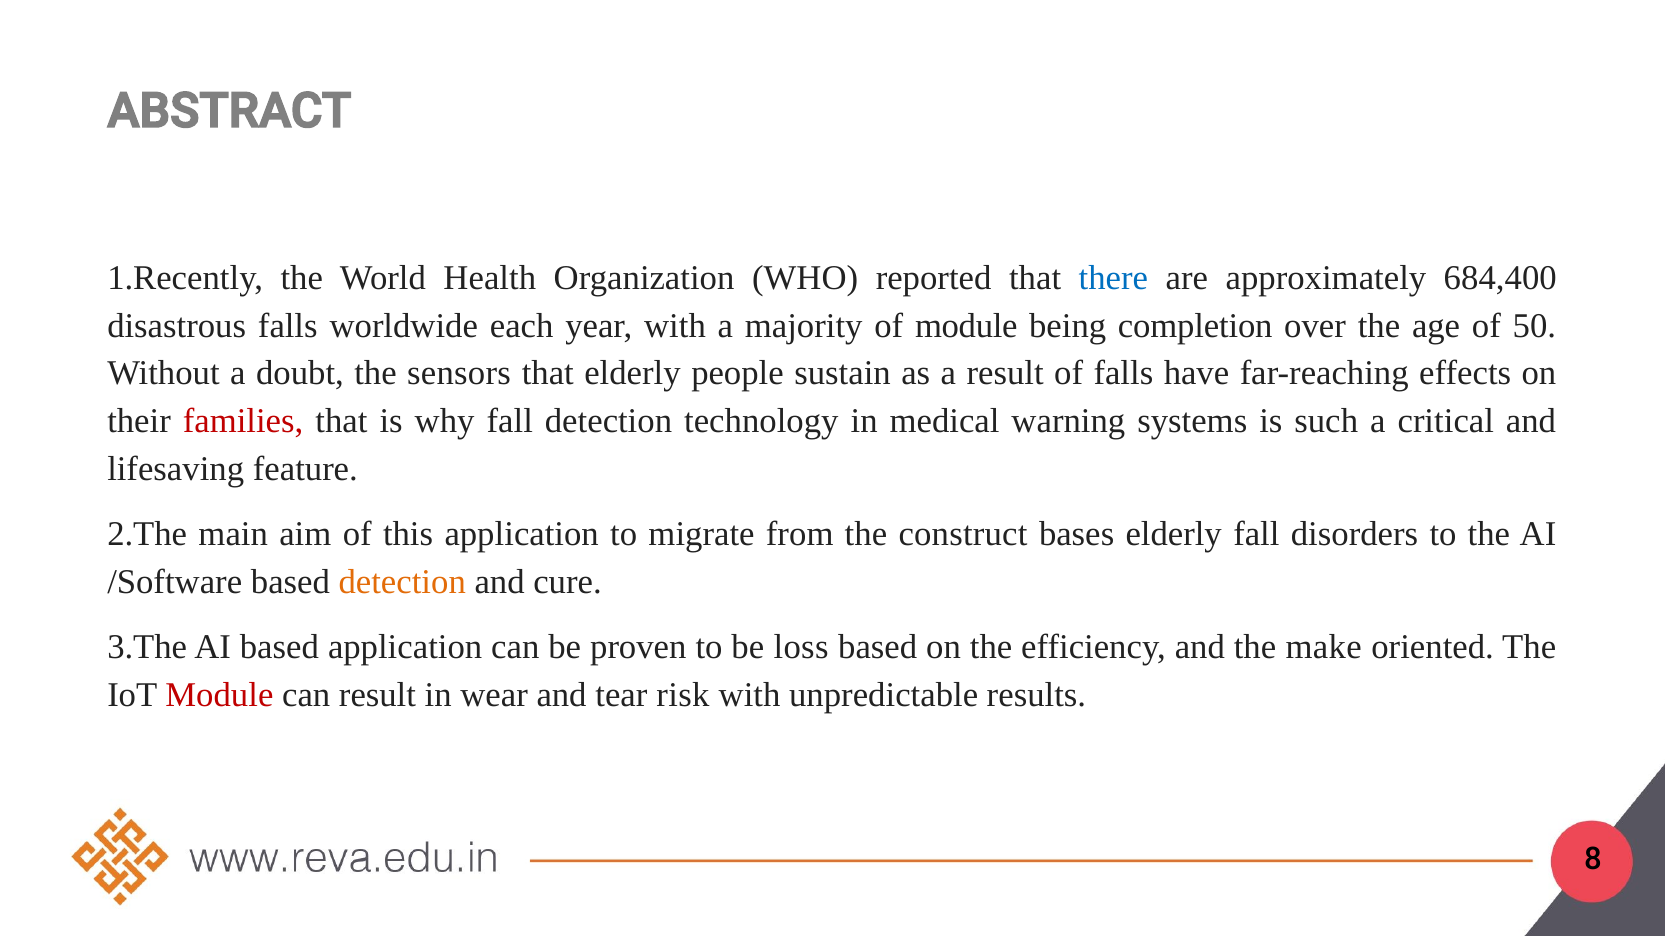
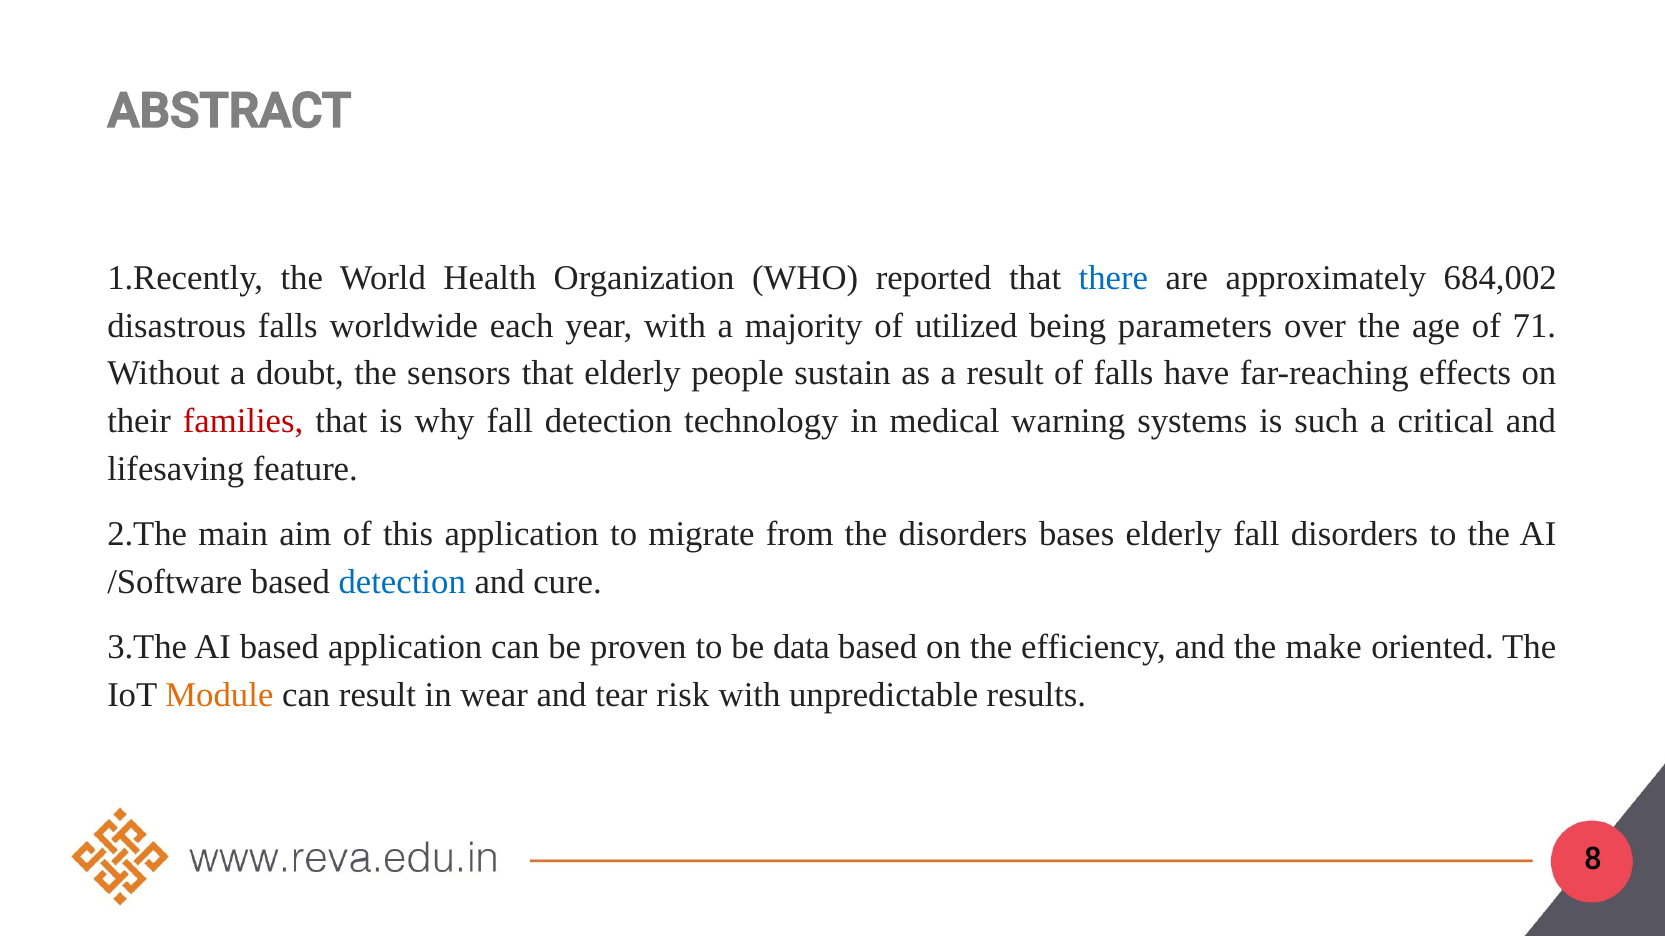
684,400: 684,400 -> 684,002 (1500, 278)
of module: module -> utilized (966, 326)
completion: completion -> parameters (1195, 326)
50: 50 -> 71 (1534, 326)
the construct: construct -> disorders (963, 535)
detection colour: orange -> blue (402, 583)
loss: loss -> data (801, 648)
Module colour: red -> orange (219, 696)
